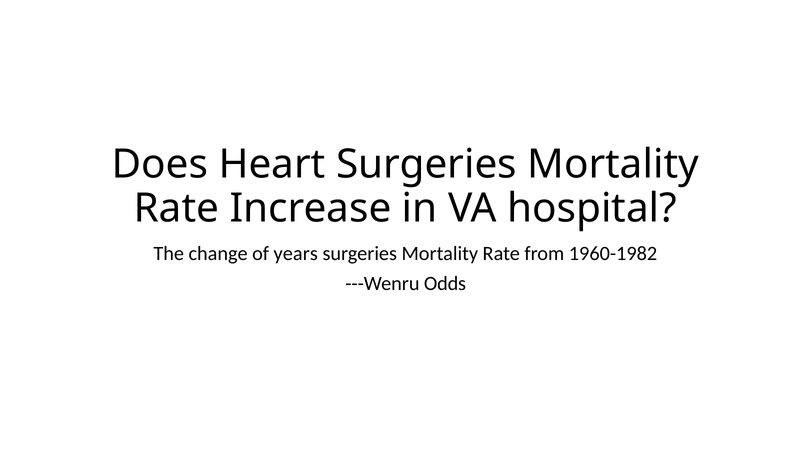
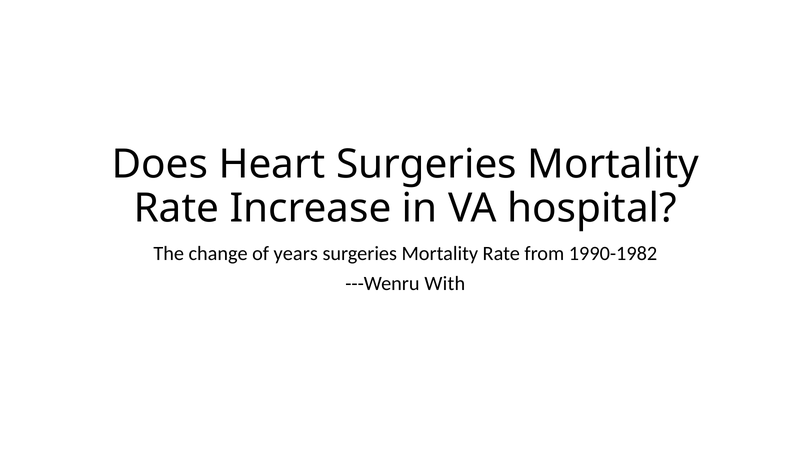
1960-1982: 1960-1982 -> 1990-1982 (613, 253)
Odds: Odds -> With (445, 284)
